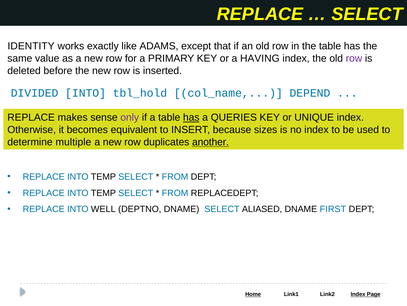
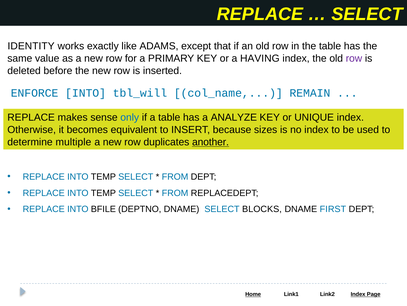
DIVIDED: DIVIDED -> ENFORCE (35, 93)
tbl_hold: tbl_hold -> tbl_will (140, 93)
DEPEND: DEPEND -> REMAIN (310, 93)
only colour: purple -> blue (130, 117)
has underline: present -> none (191, 117)
QUERIES: QUERIES -> ANALYZE (234, 117)
WELL: WELL -> BFILE (103, 209)
ALIASED: ALIASED -> BLOCKS (262, 209)
